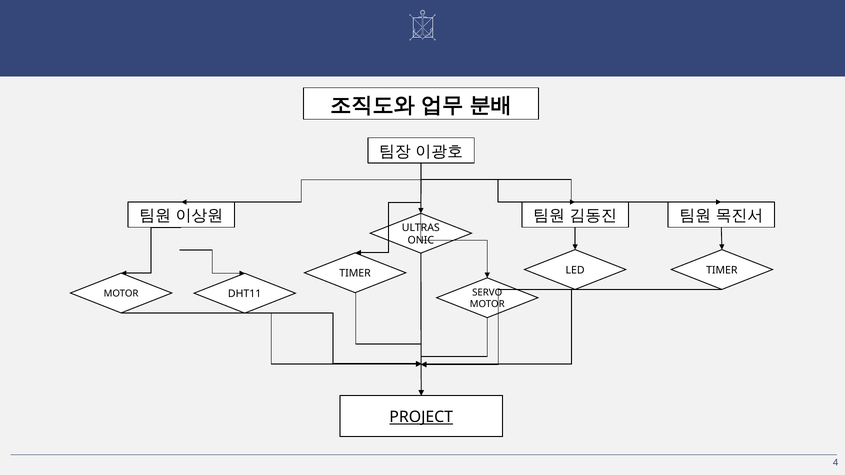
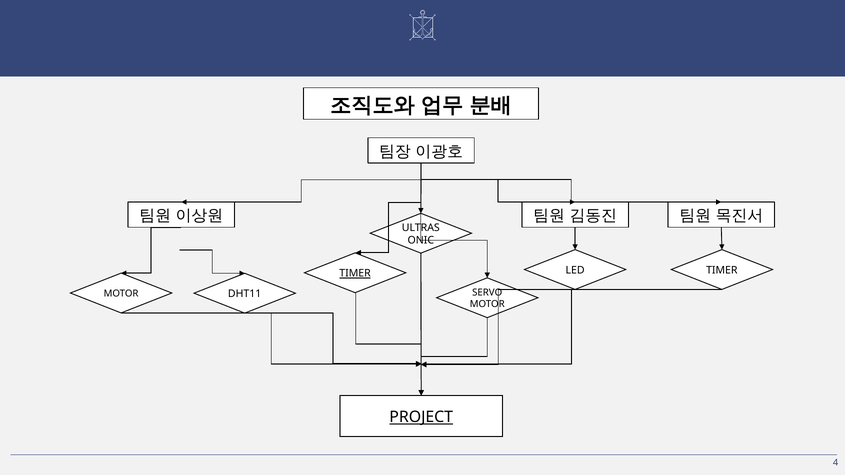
TIMER underline: none -> present (355, 274)
